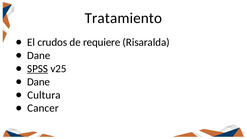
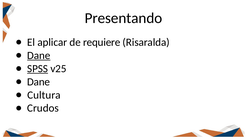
Tratamiento: Tratamiento -> Presentando (123, 18)
crudos: crudos -> aplicar (52, 42)
Dane underline: none -> present (39, 55)
Cancer: Cancer -> Crudos (43, 108)
